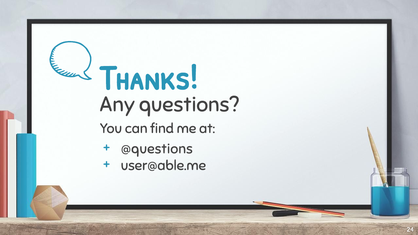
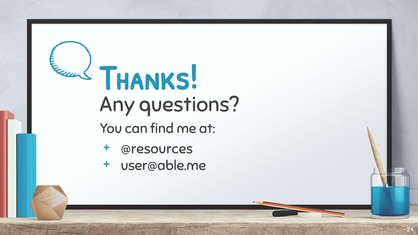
@questions: @questions -> @resources (157, 149)
